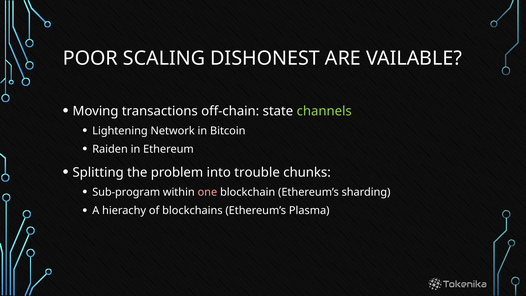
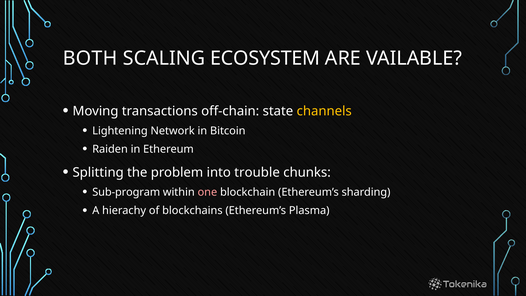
POOR: POOR -> BOTH (90, 58)
DISHONEST: DISHONEST -> ECOSYSTEM (265, 58)
channels colour: light green -> yellow (324, 111)
